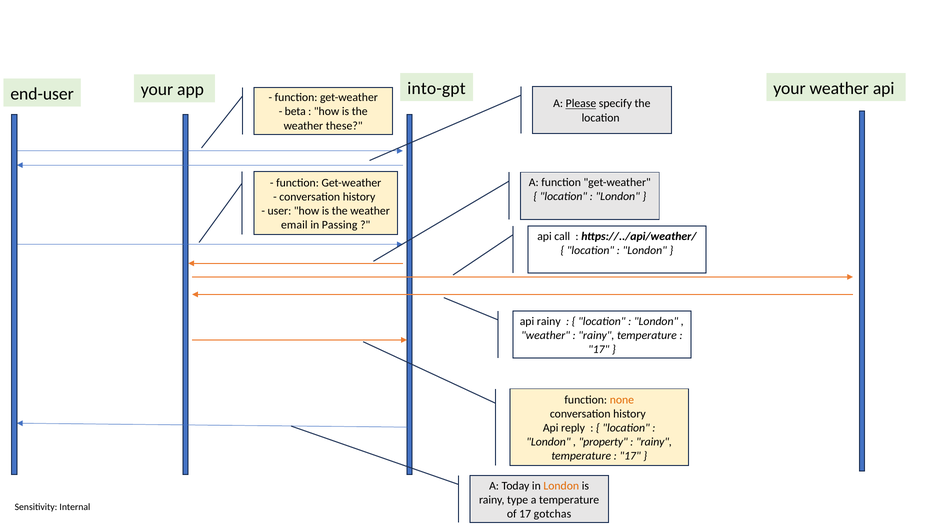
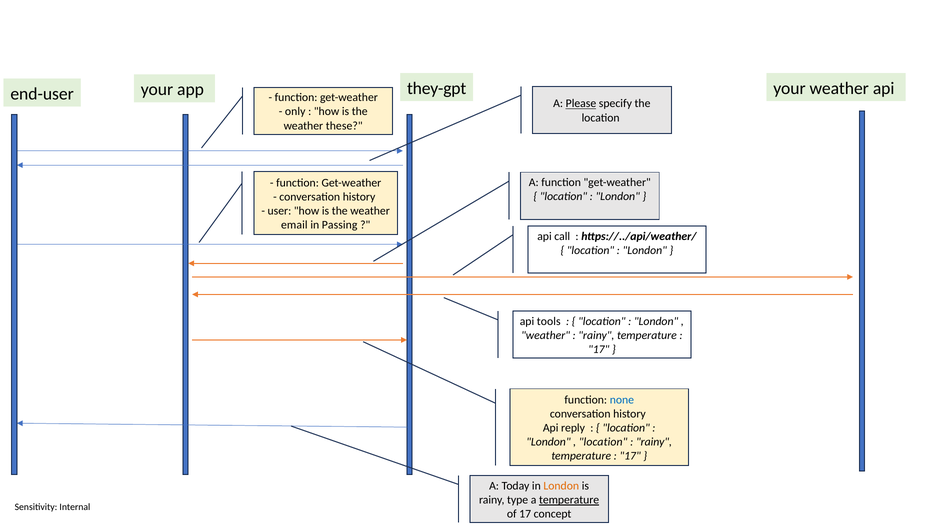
into-gpt: into-gpt -> they-gpt (437, 88)
beta: beta -> only (295, 112)
api rainy: rainy -> tools (549, 321)
none colour: orange -> blue (622, 400)
property: property -> location (603, 442)
temperature underline: none -> present (569, 500)
gotchas: gotchas -> concept (553, 514)
